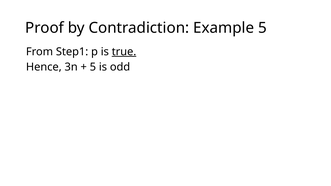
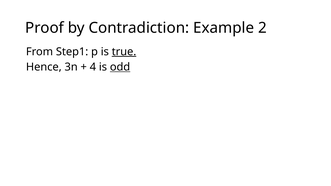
Example 5: 5 -> 2 (262, 28)
5: 5 -> 4 (93, 67)
odd underline: none -> present (120, 67)
